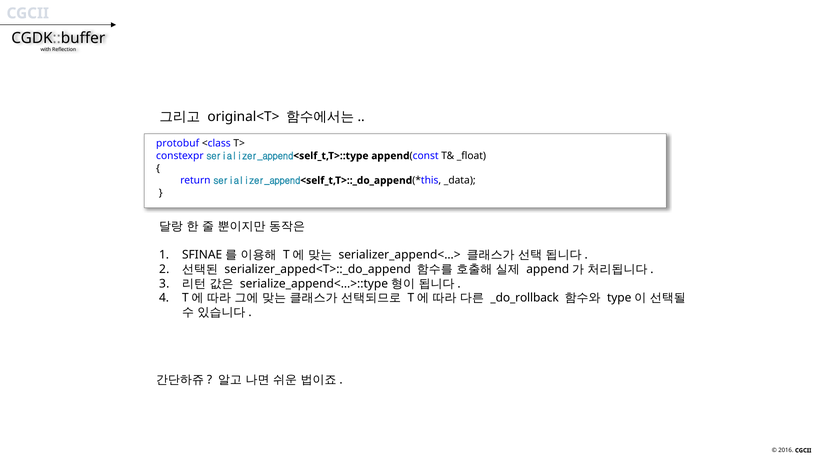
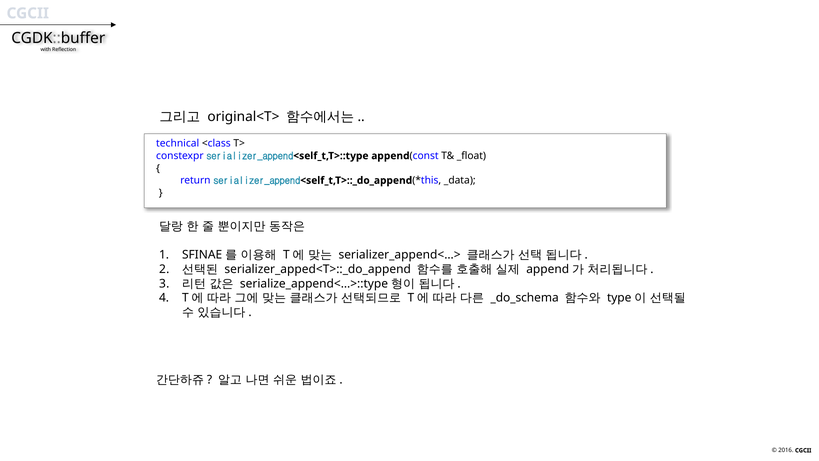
protobuf: protobuf -> technical (178, 143)
_do_rollback: _do_rollback -> _do_schema (525, 298)
